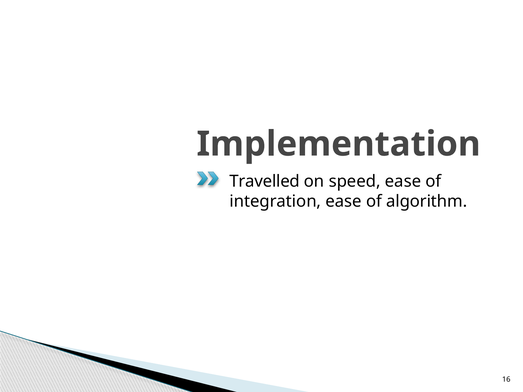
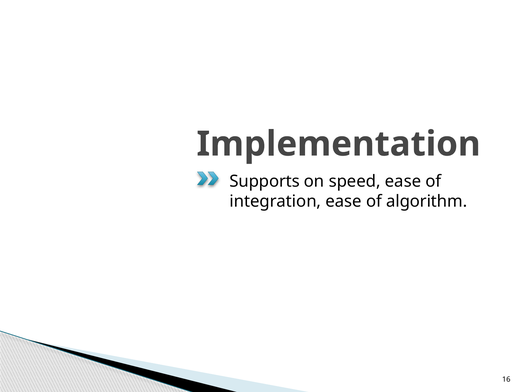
Travelled: Travelled -> Supports (265, 181)
